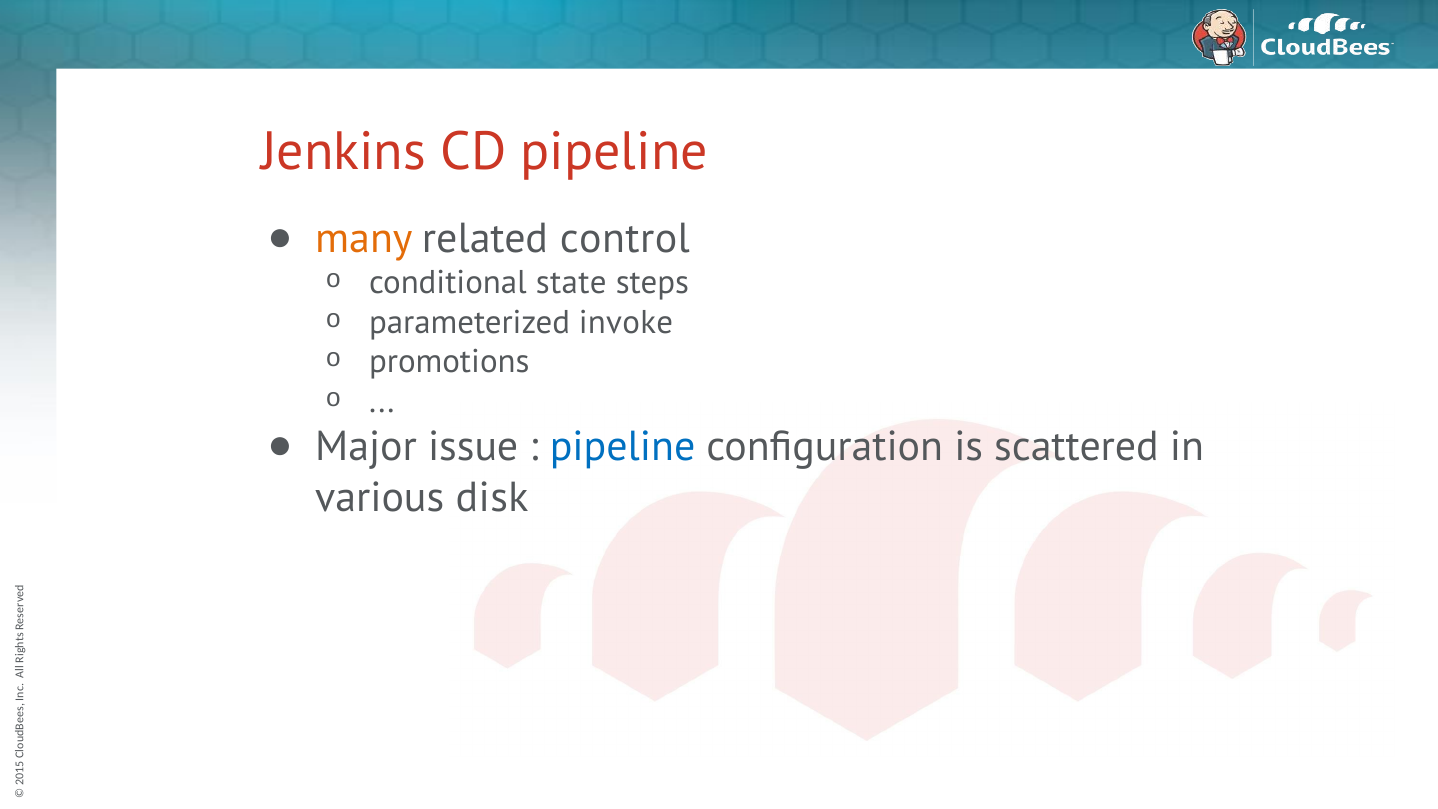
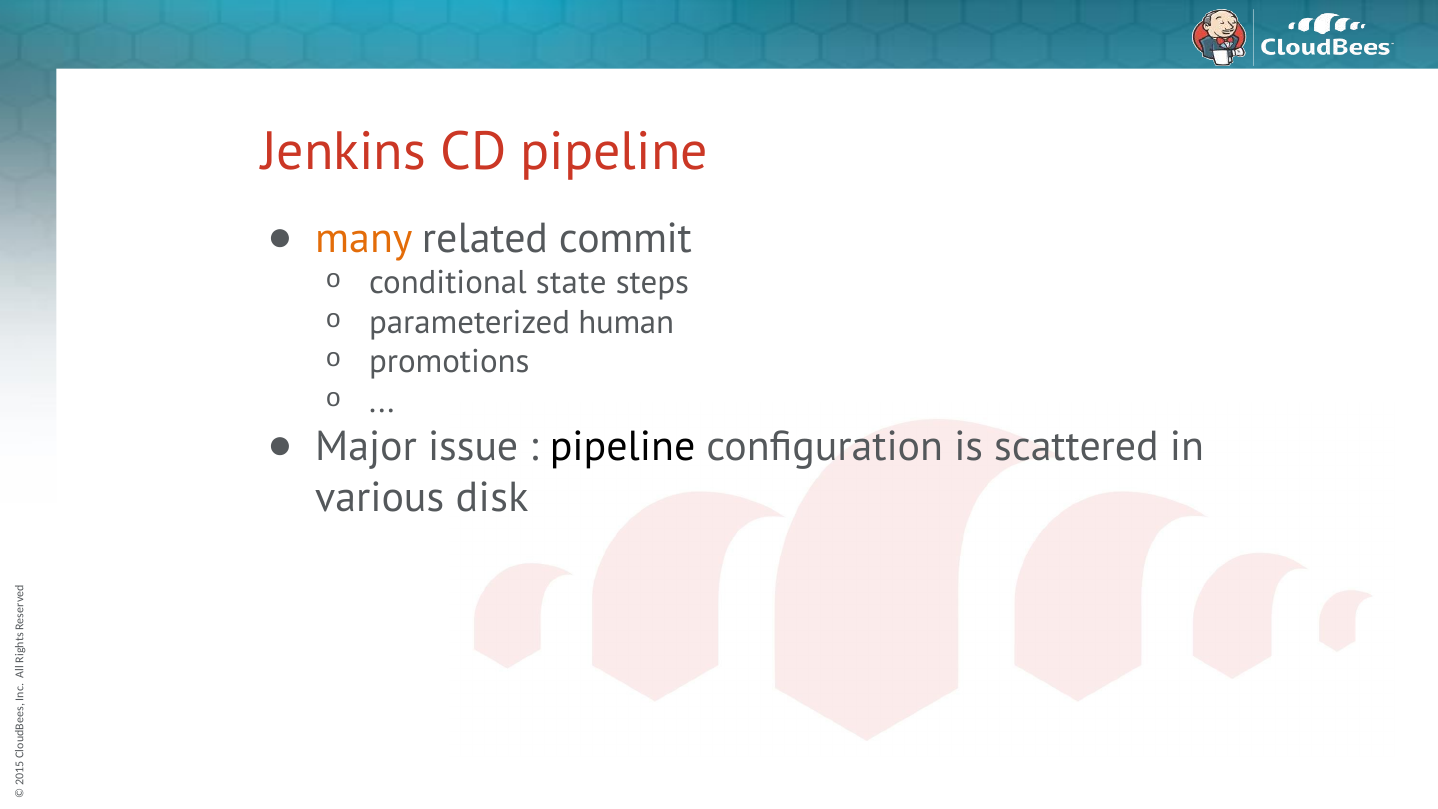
control: control -> commit (625, 238)
invoke: invoke -> human (626, 322)
pipeline colour: blue -> black (623, 447)
